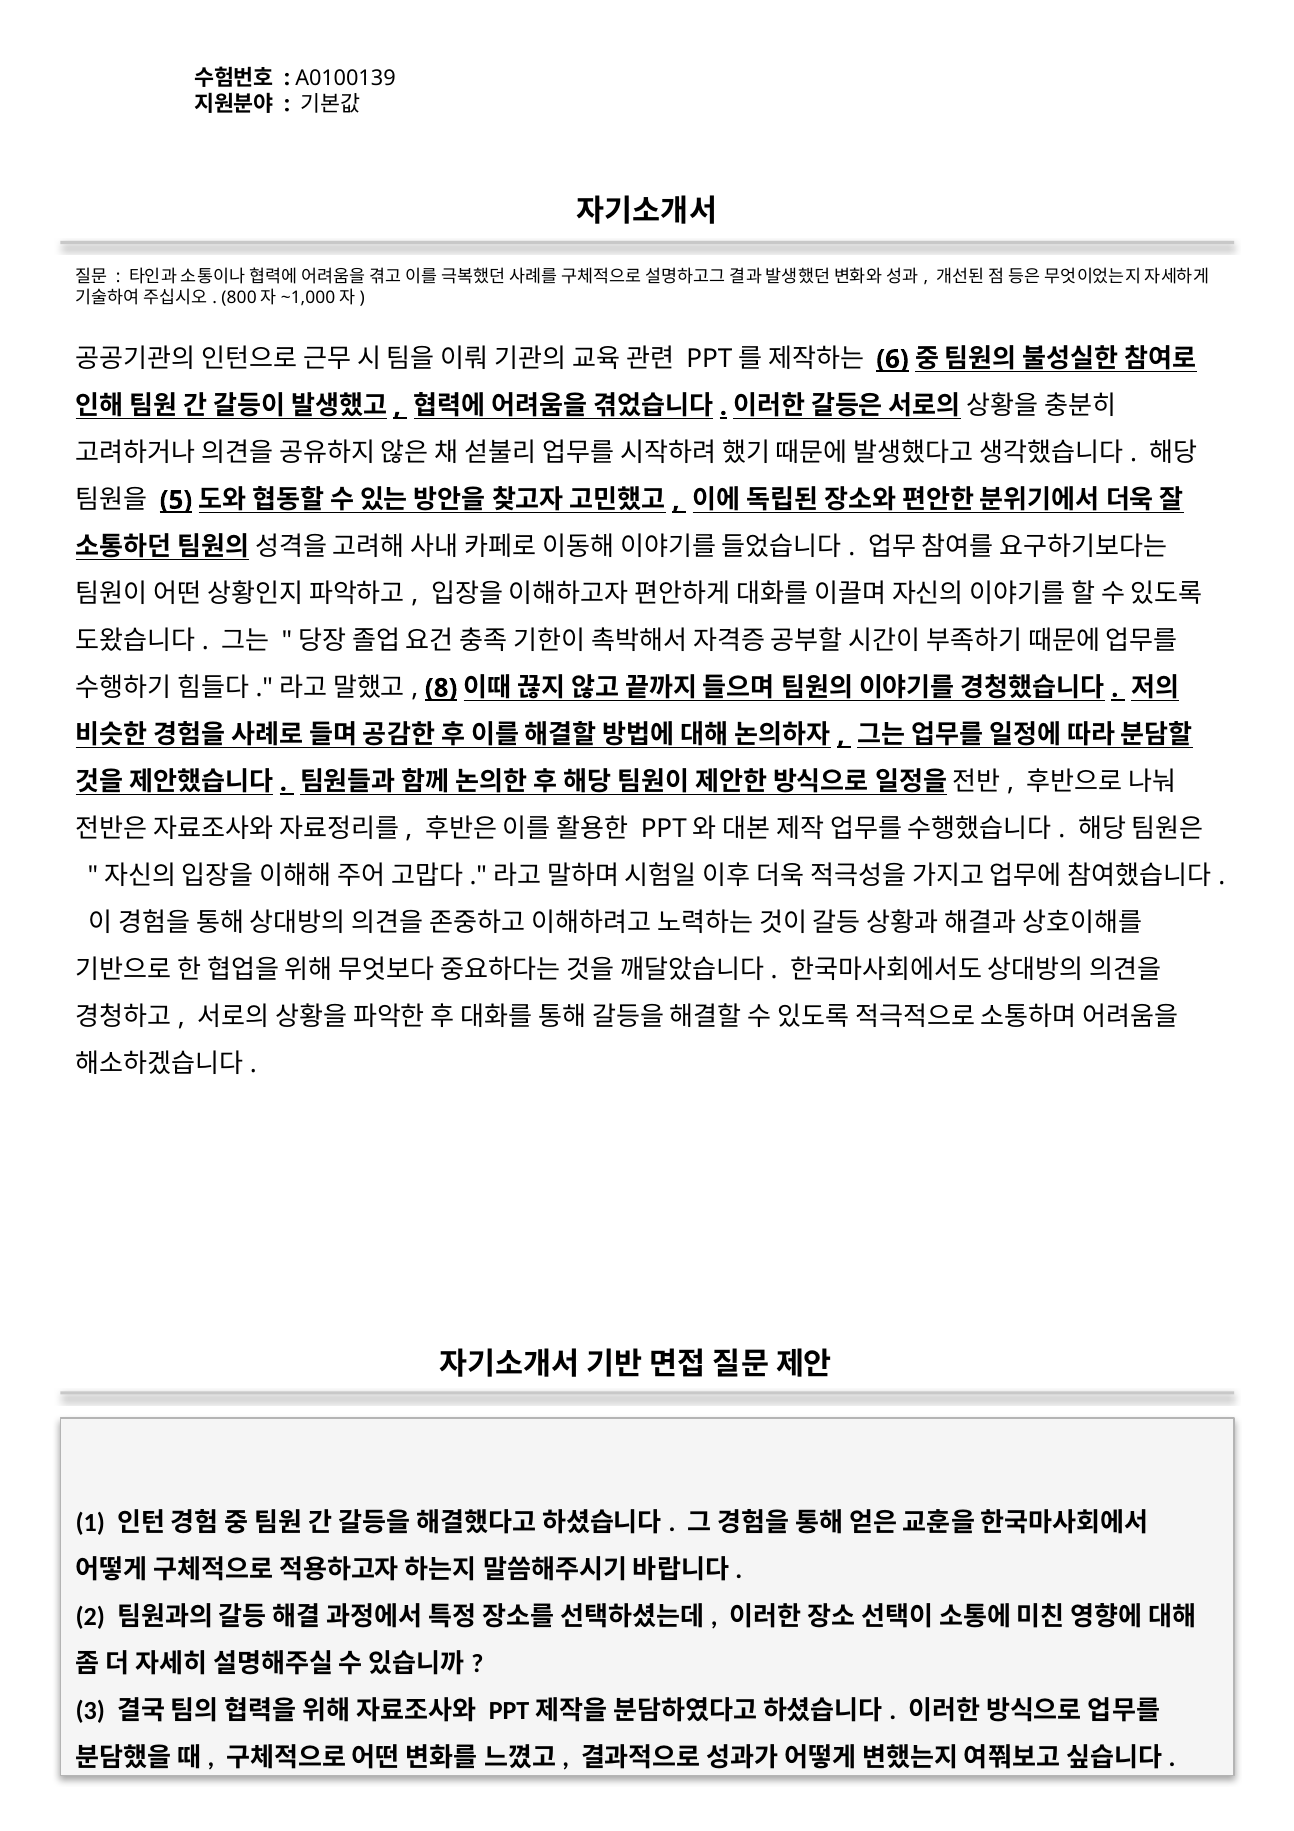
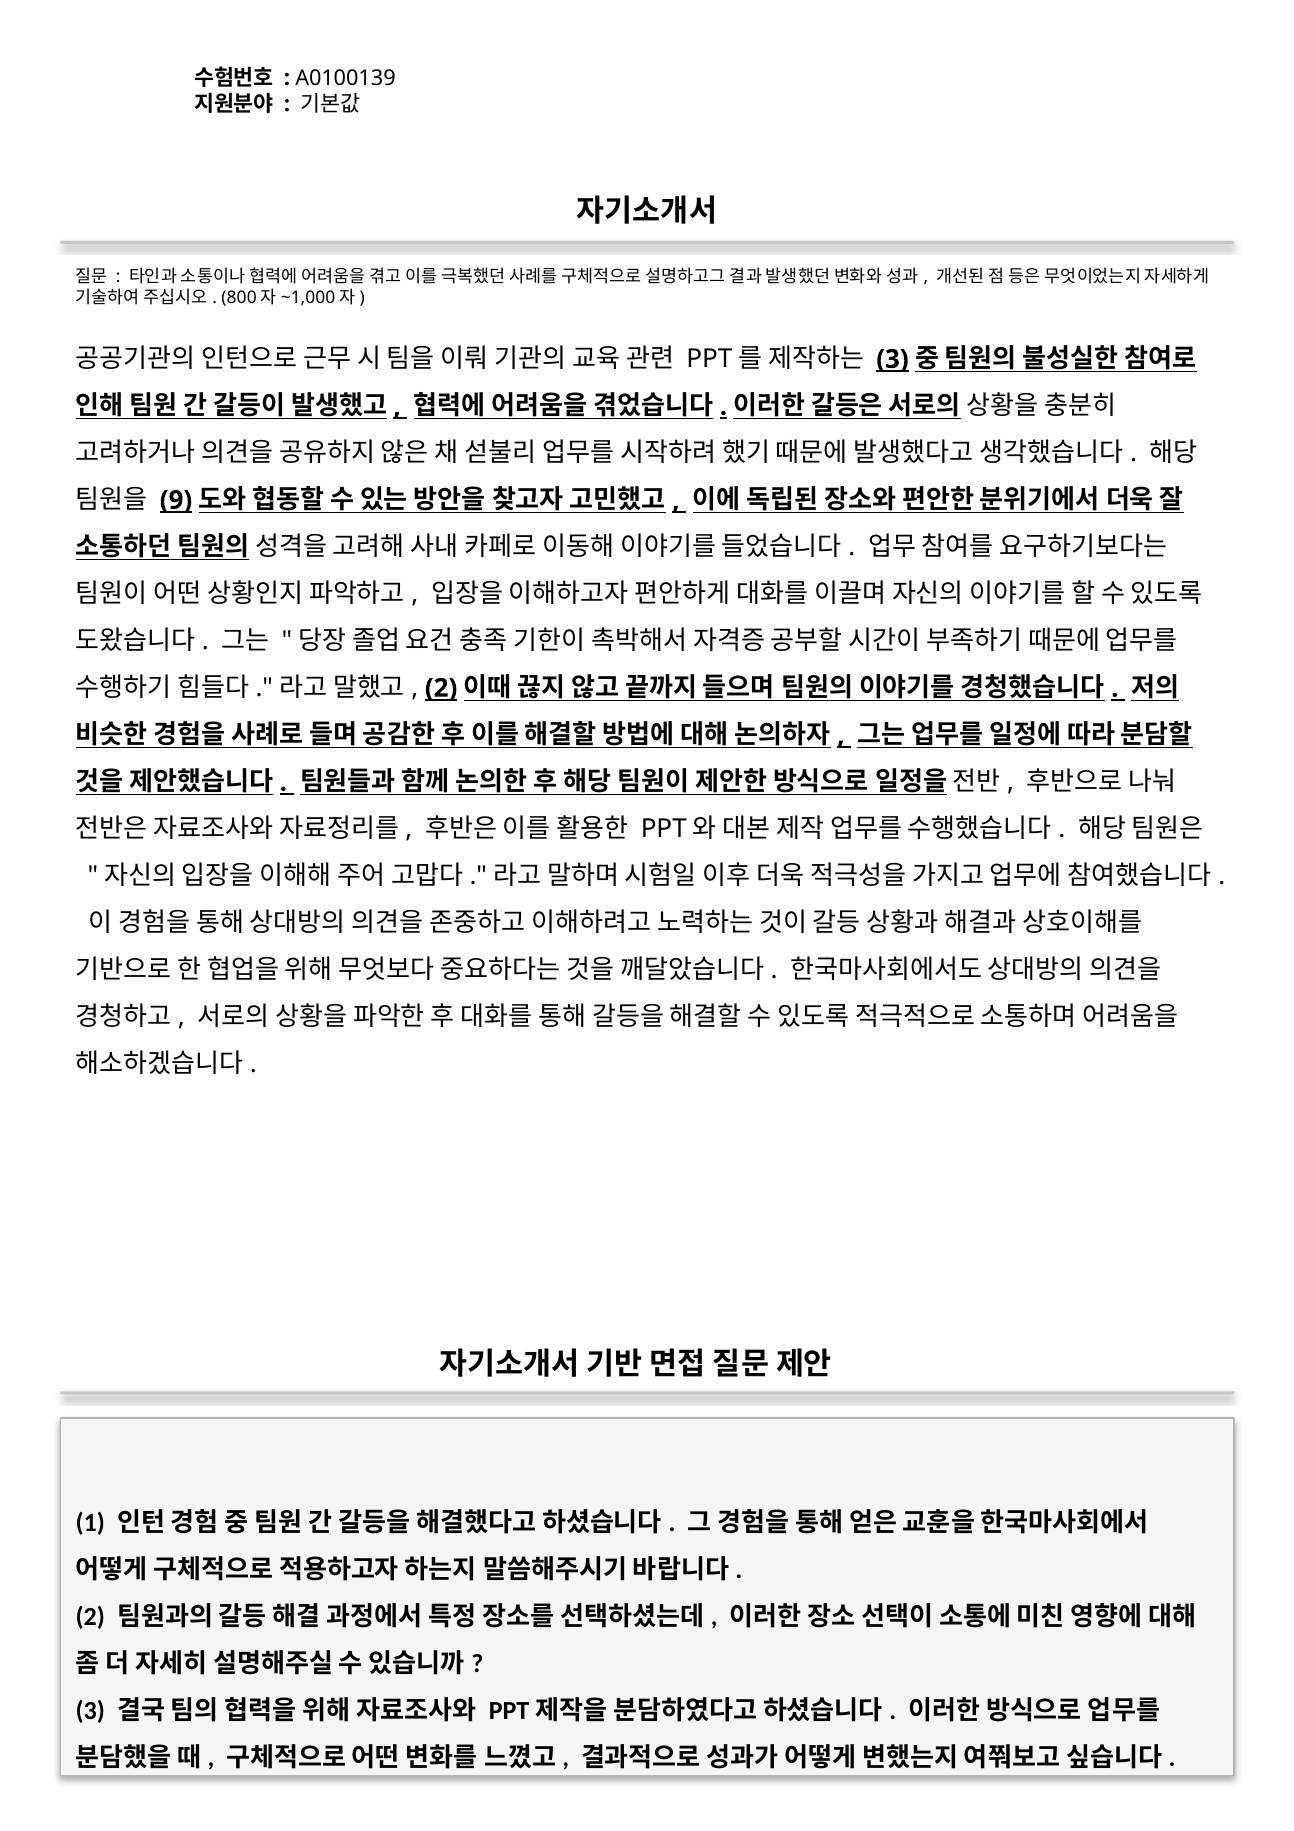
6: 6 -> 3 (892, 359)
5: 5 -> 9 (176, 500)
8: 8 -> 2 (441, 688)
